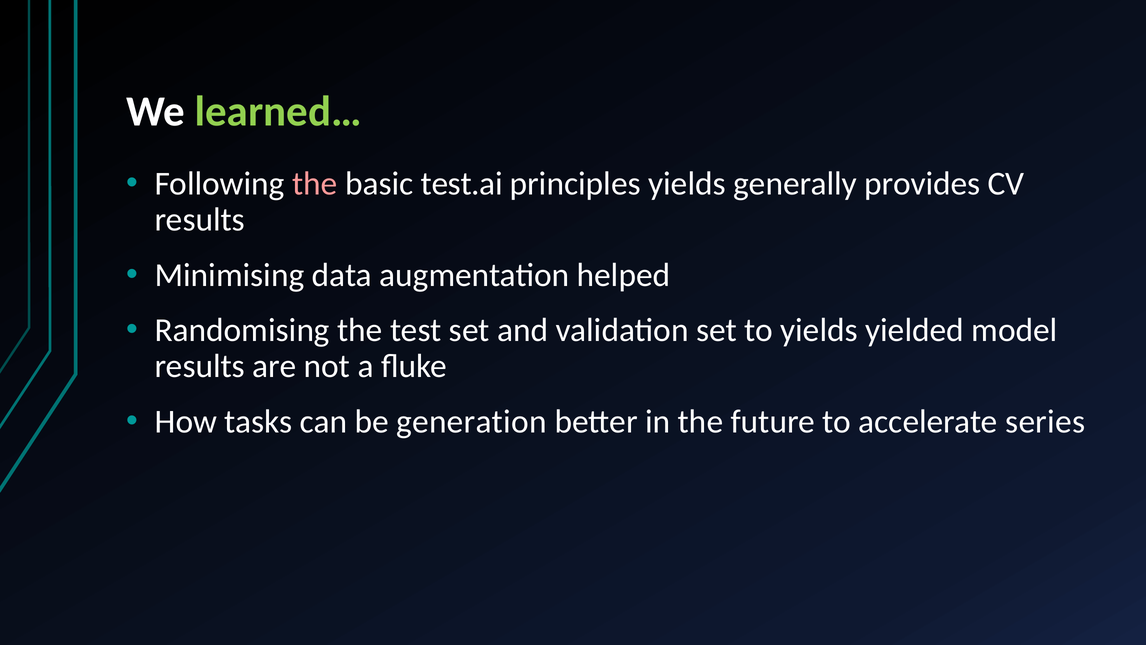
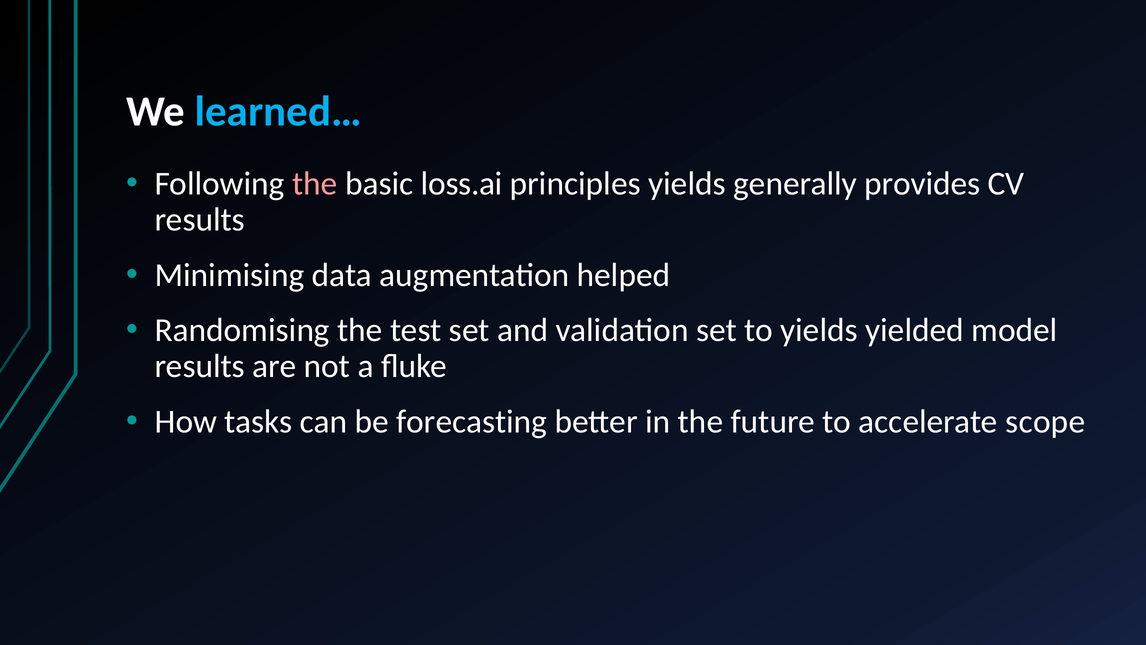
learned… colour: light green -> light blue (278, 112)
test.ai: test.ai -> loss.ai (462, 184)
generation: generation -> forecasting (472, 421)
series: series -> scope (1045, 421)
